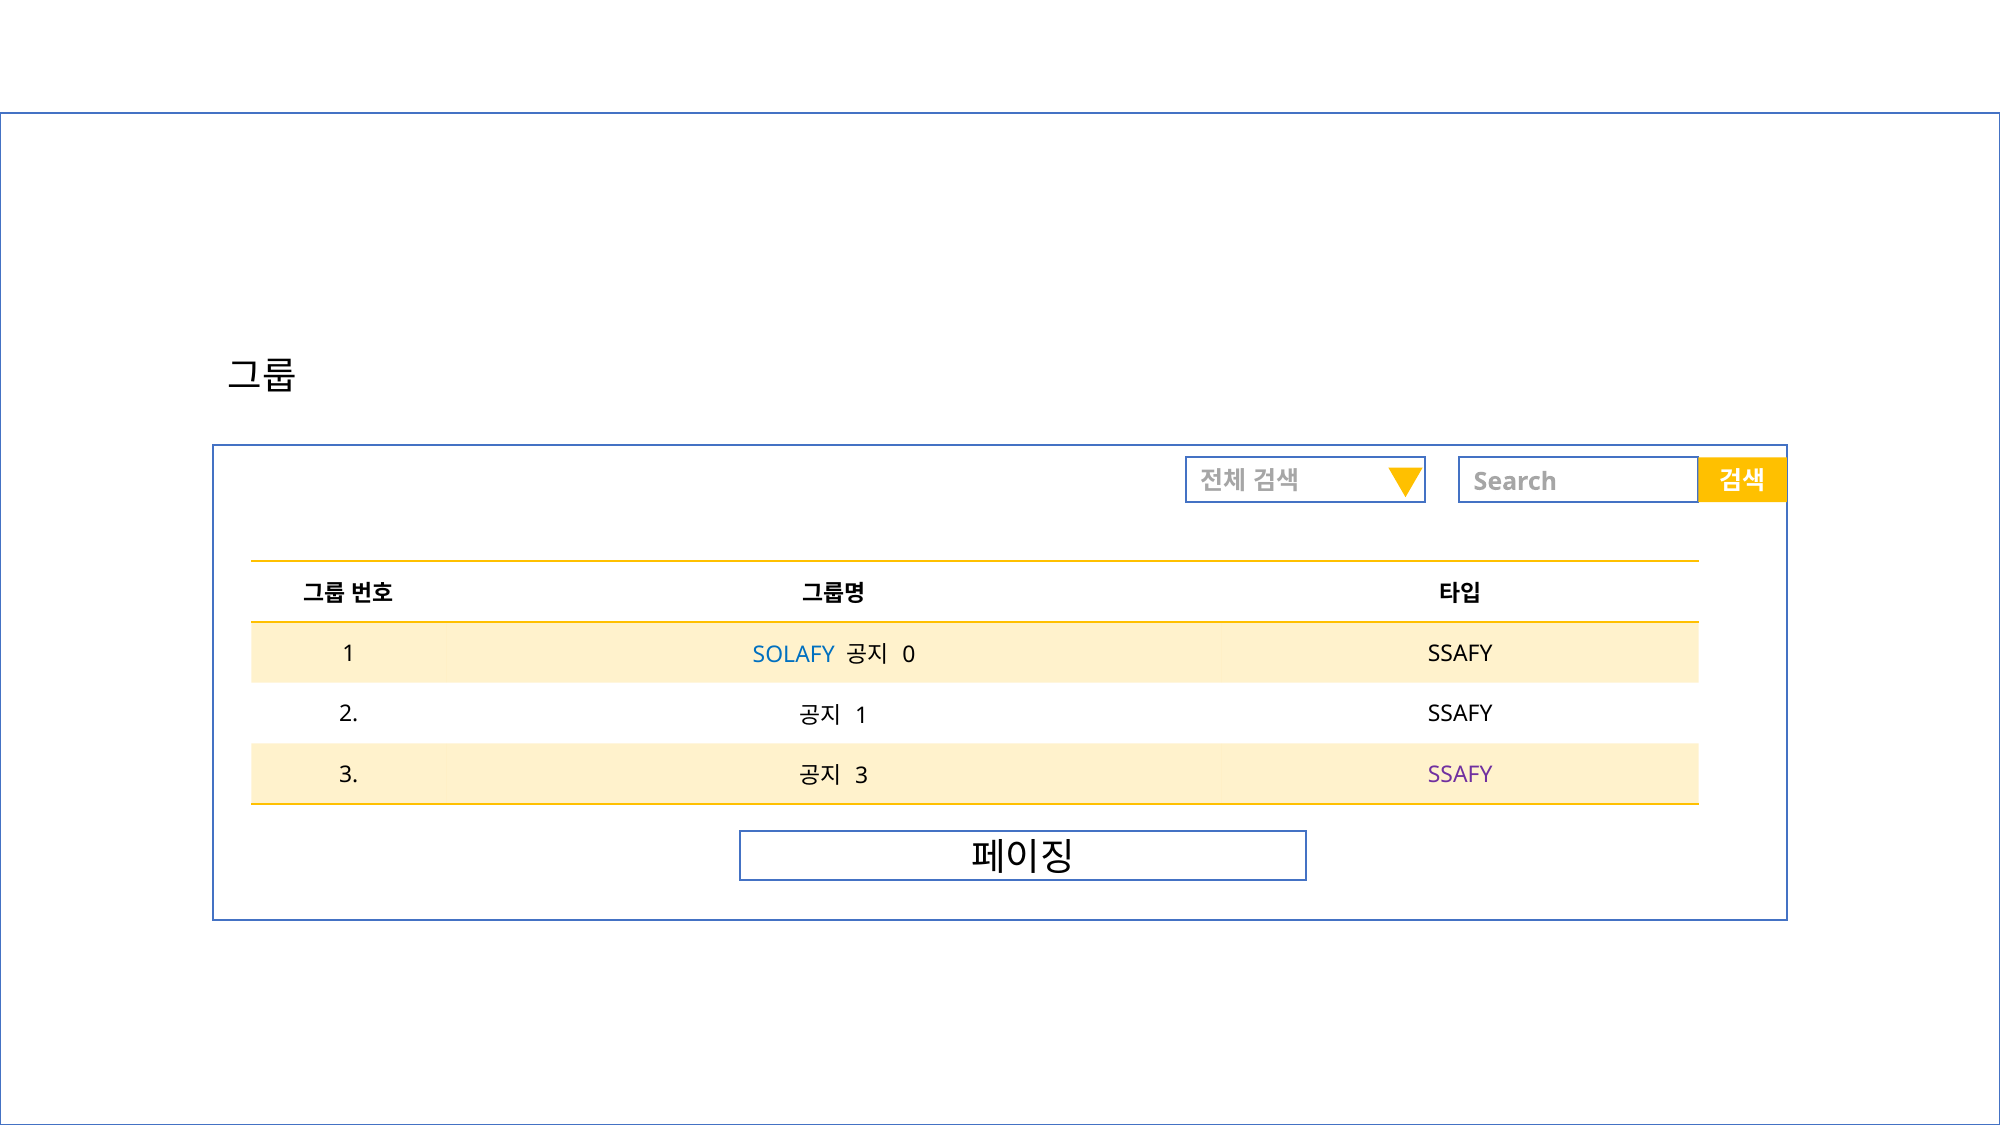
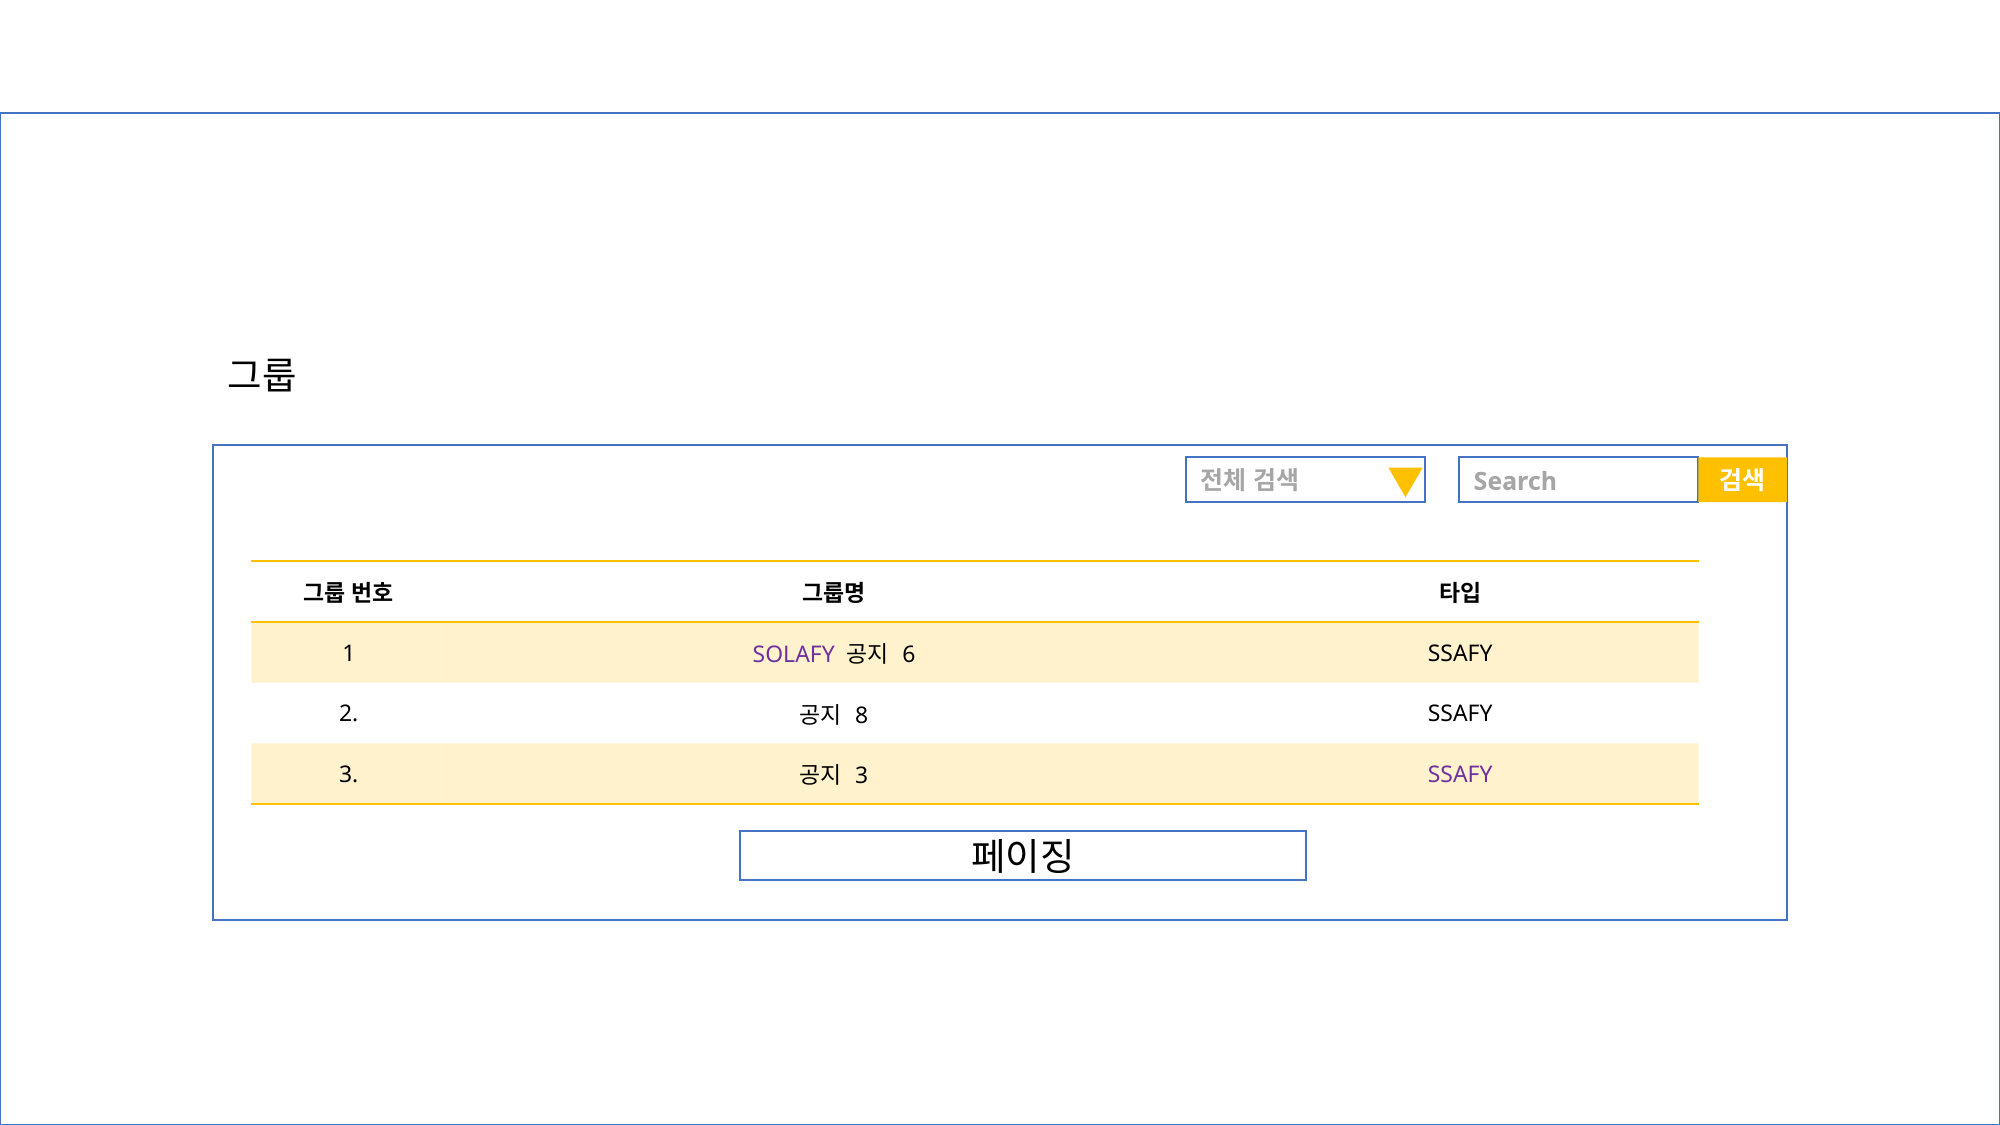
SOLAFY colour: blue -> purple (794, 655)
0: 0 -> 6 (909, 655)
1: 1 -> 8 (862, 715)
